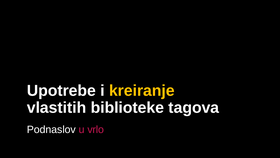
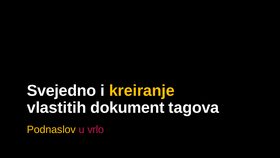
Upotrebe: Upotrebe -> Svejedno (61, 90)
biblioteke: biblioteke -> dokument (127, 107)
Podnaslov colour: white -> yellow (51, 129)
